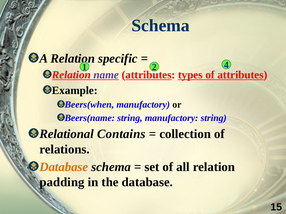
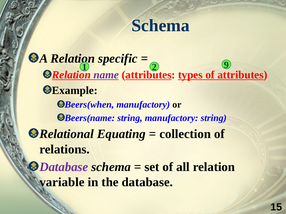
4: 4 -> 9 (226, 65)
Contains: Contains -> Equating (121, 134)
Database colour: orange -> purple (64, 167)
padding: padding -> variable (62, 183)
